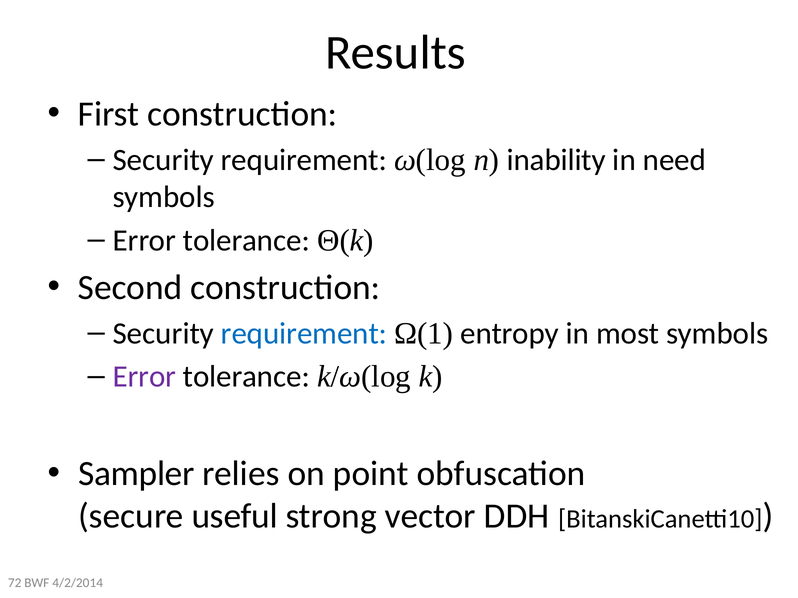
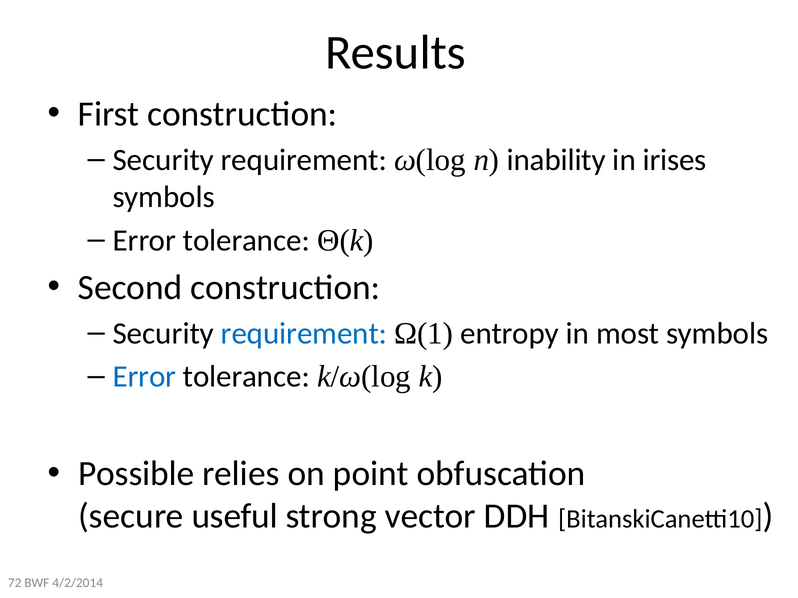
need: need -> irises (675, 160)
Error colour: purple -> blue (144, 377)
Sampler: Sampler -> Possible (136, 474)
